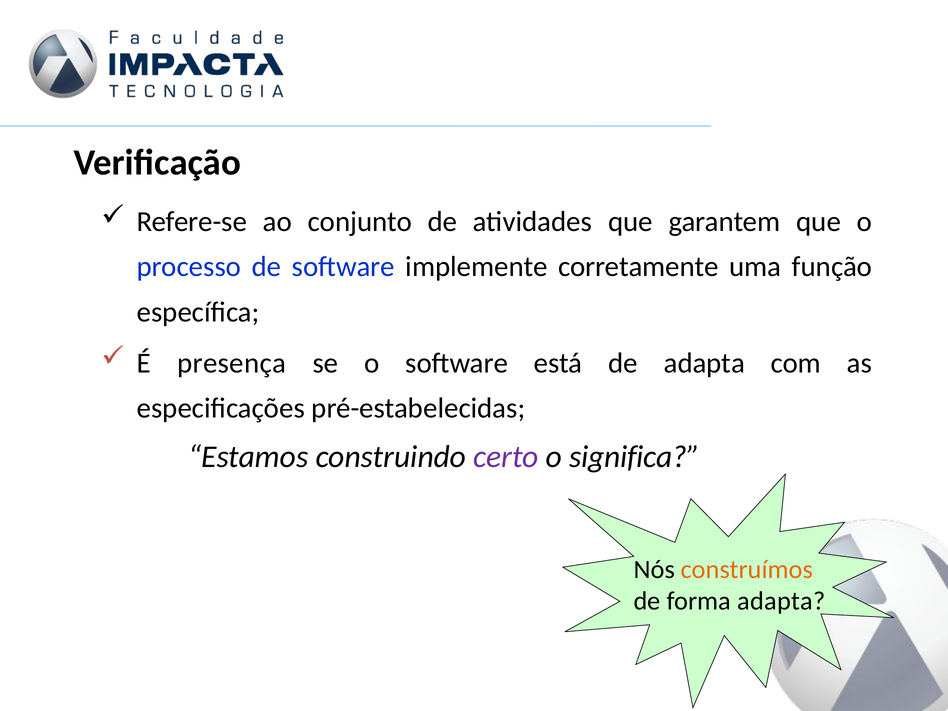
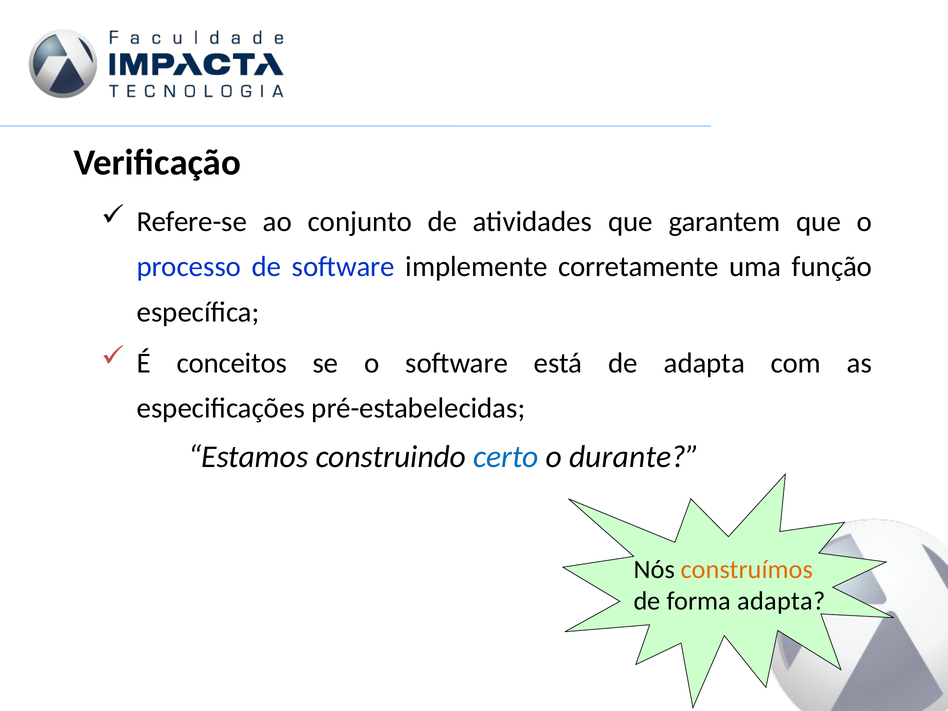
presença: presença -> conceitos (232, 363)
certo colour: purple -> blue (506, 457)
significa: significa -> durante (634, 457)
